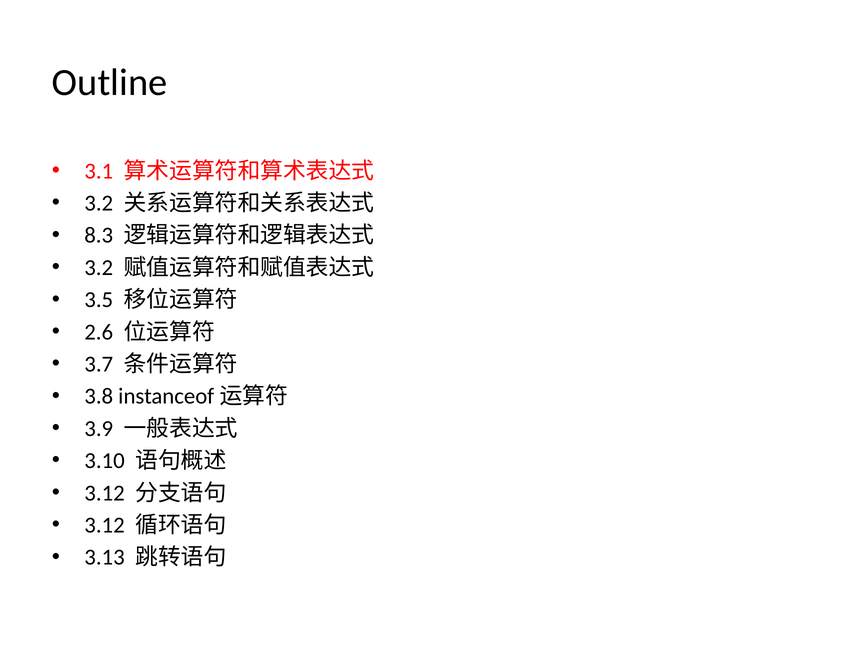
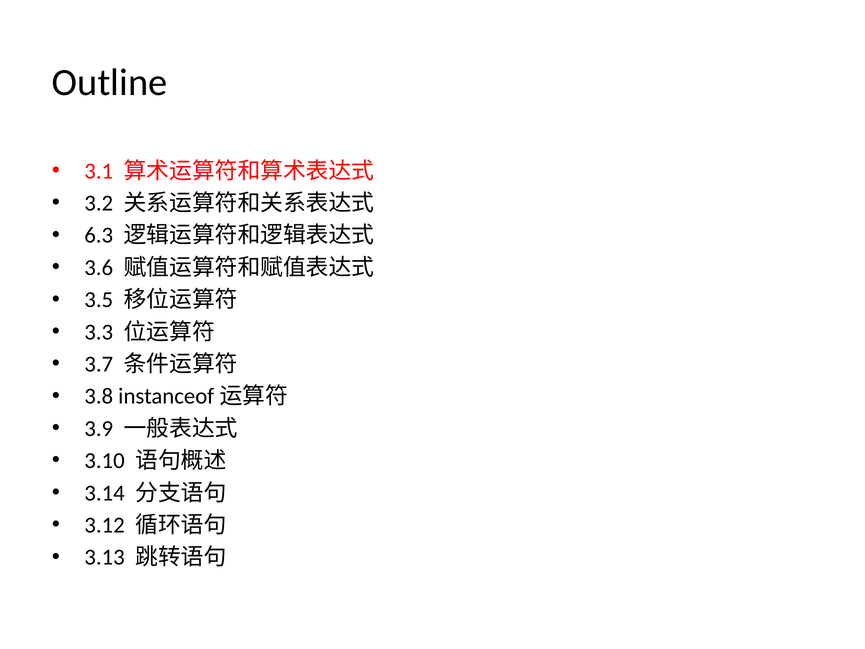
8.3: 8.3 -> 6.3 (99, 235)
3.2: 3.2 -> 3.6 (99, 268)
2.6: 2.6 -> 3.3 (99, 332)
3.12: 3.12 -> 3.14 (105, 493)
